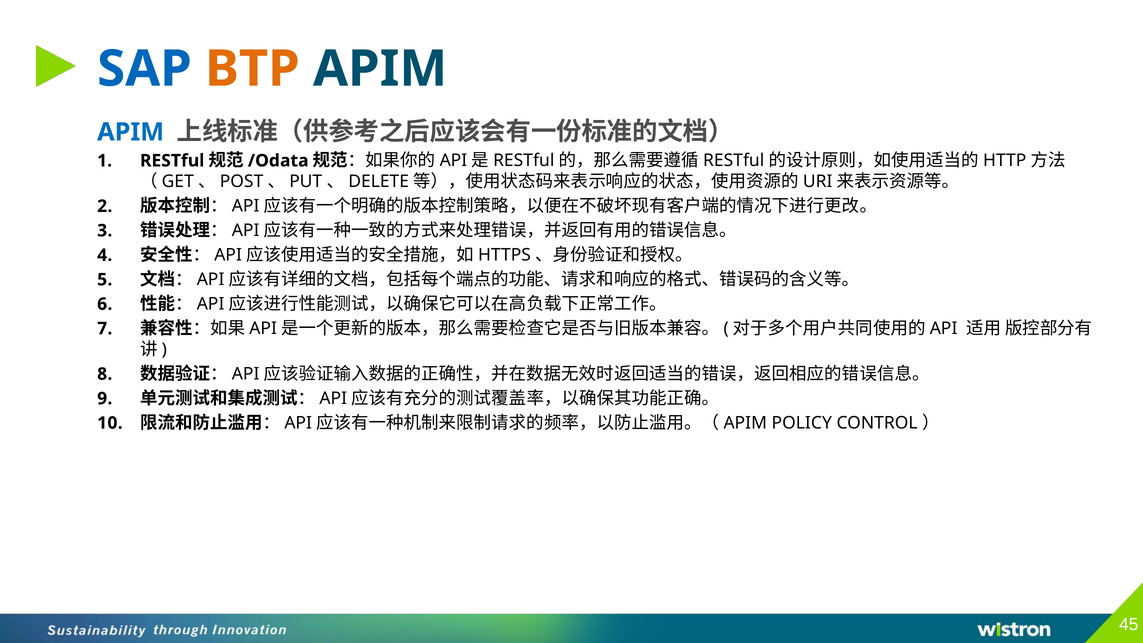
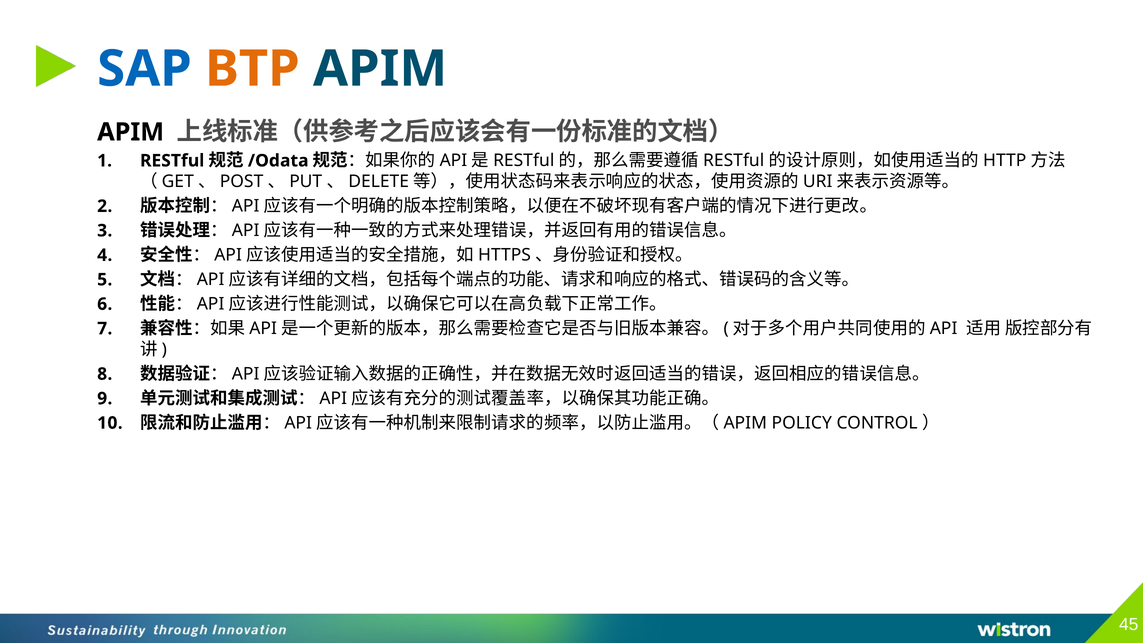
APIM colour: blue -> black (131, 132)
